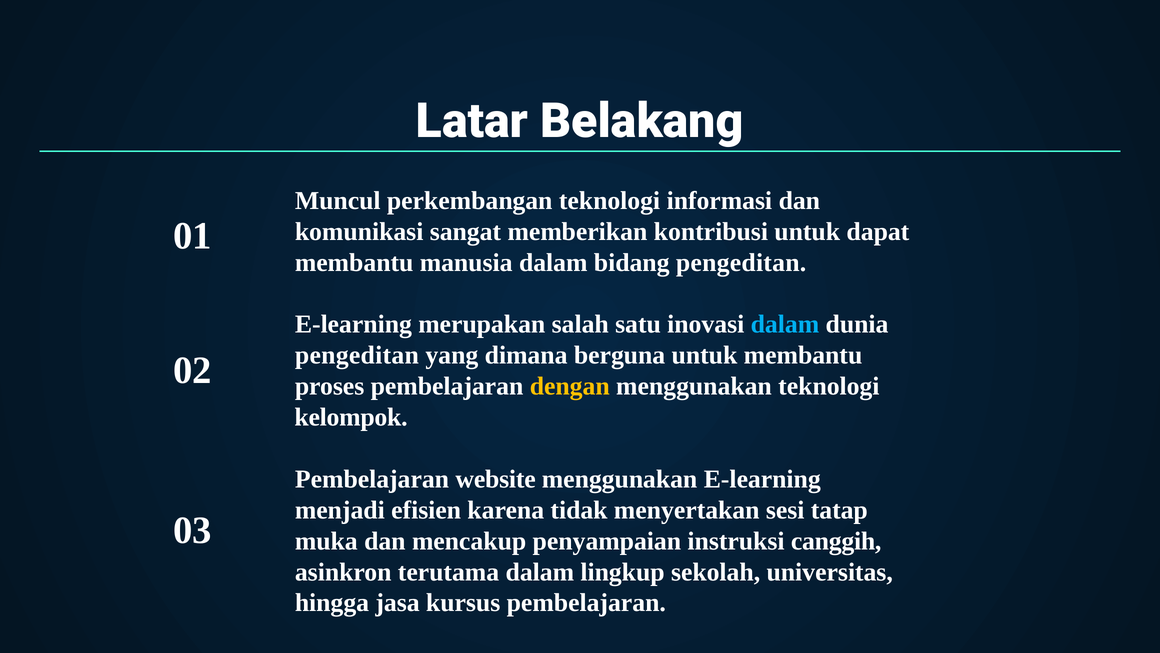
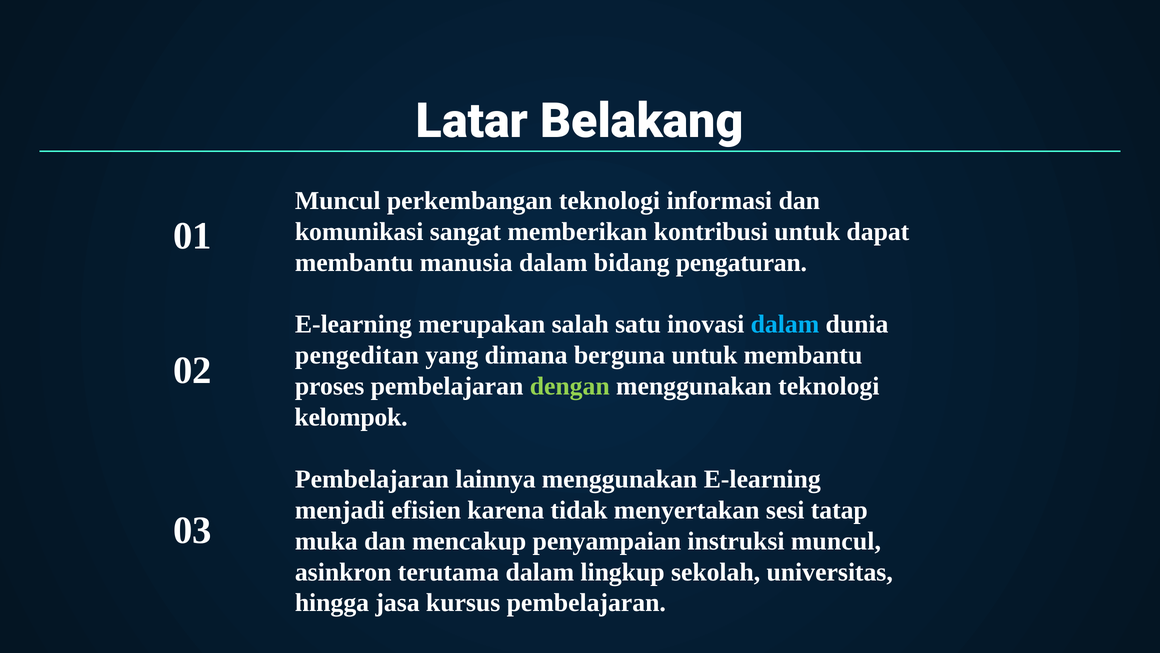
bidang pengeditan: pengeditan -> pengaturan (741, 262)
dengan colour: yellow -> light green (570, 386)
website: website -> lainnya (496, 479)
instruksi canggih: canggih -> muncul (836, 541)
